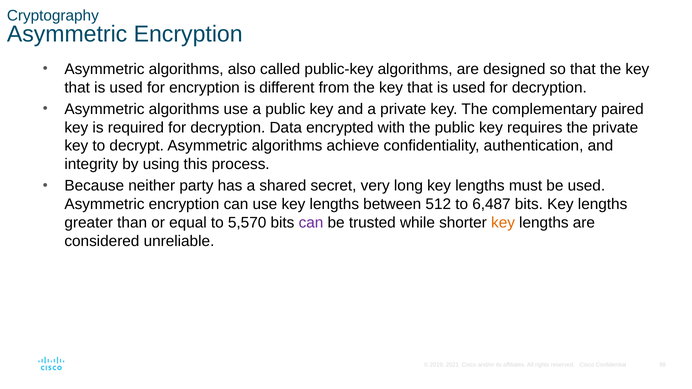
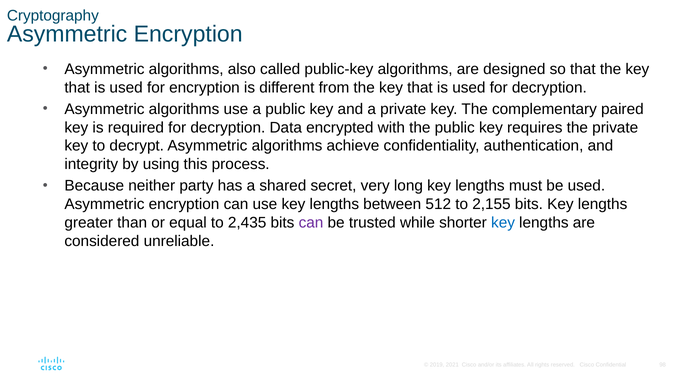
6,487: 6,487 -> 2,155 (492, 204)
5,570: 5,570 -> 2,435 (247, 223)
key colour: orange -> blue (503, 223)
